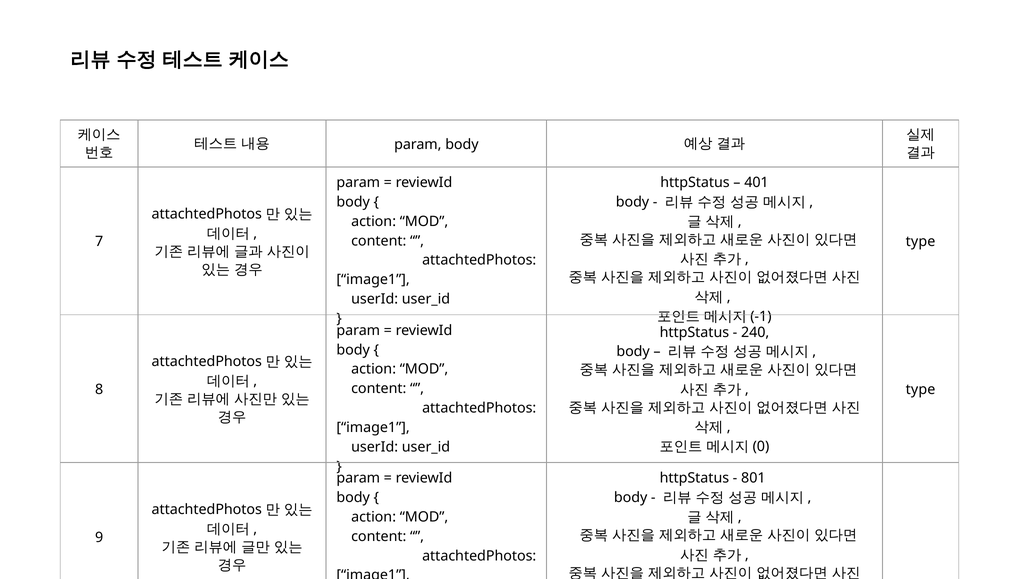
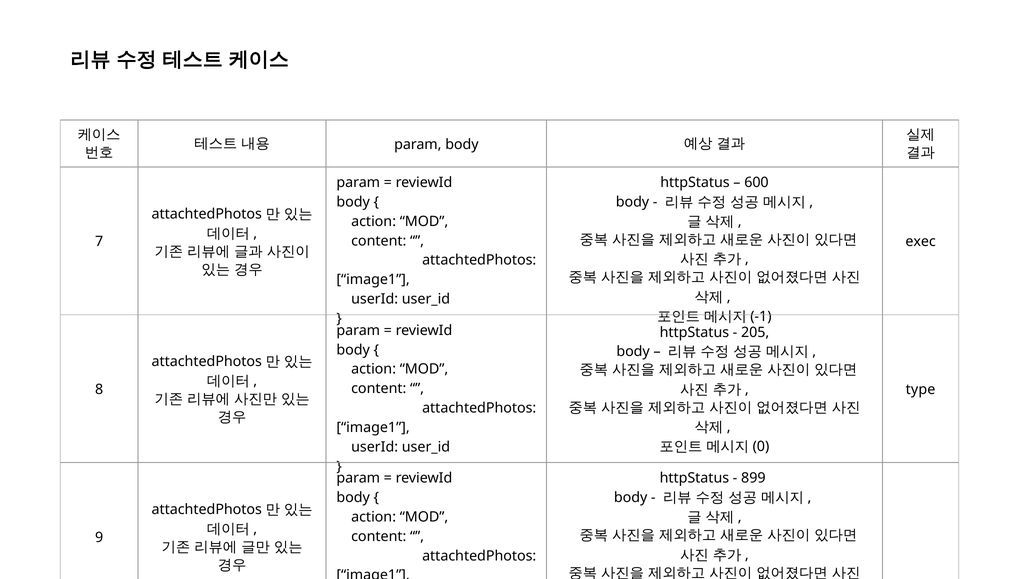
401: 401 -> 600 (756, 183)
type: type -> exec (921, 242)
240: 240 -> 205 (755, 332)
801: 801 -> 899 (753, 478)
